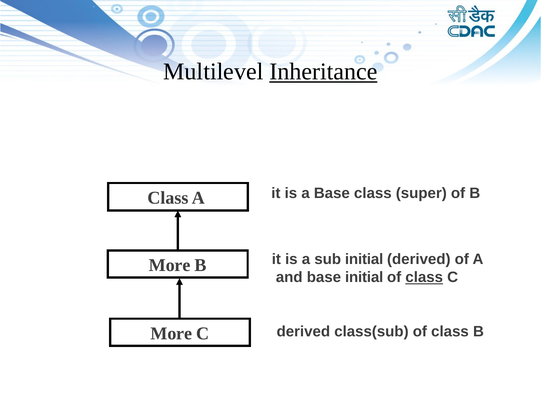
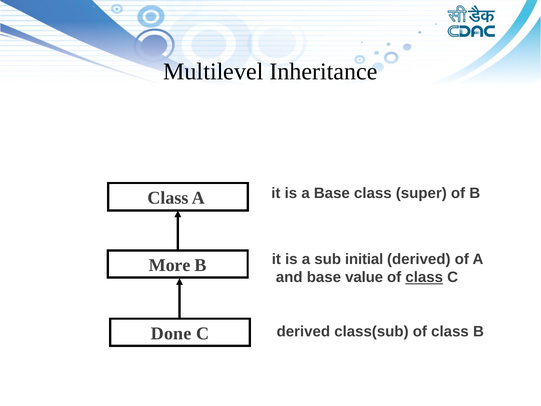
Inheritance underline: present -> none (323, 72)
base initial: initial -> value (364, 277)
More: More -> Done (171, 333)
